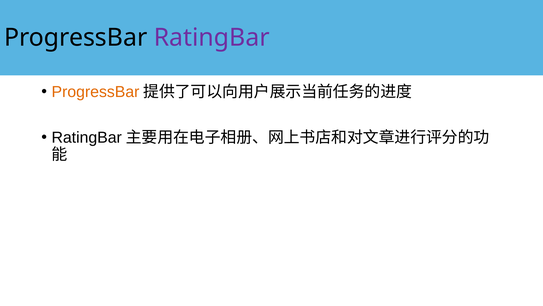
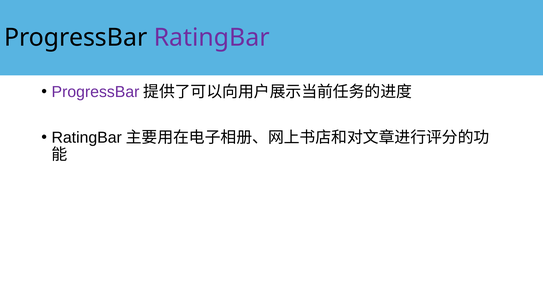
ProgressBar colour: orange -> purple (95, 92)
